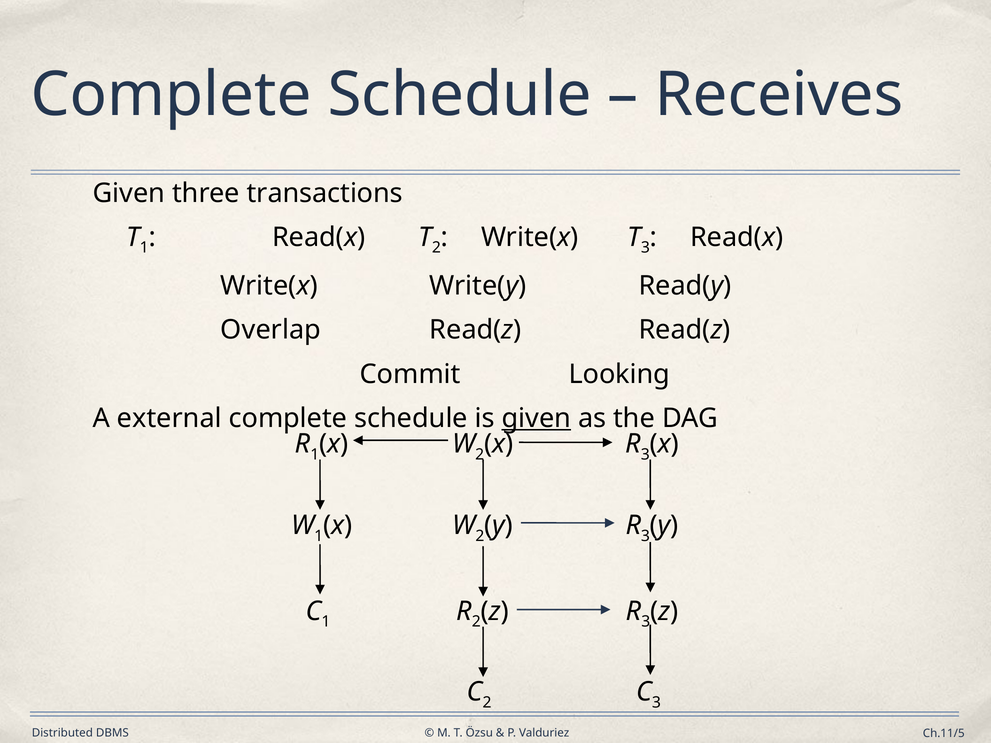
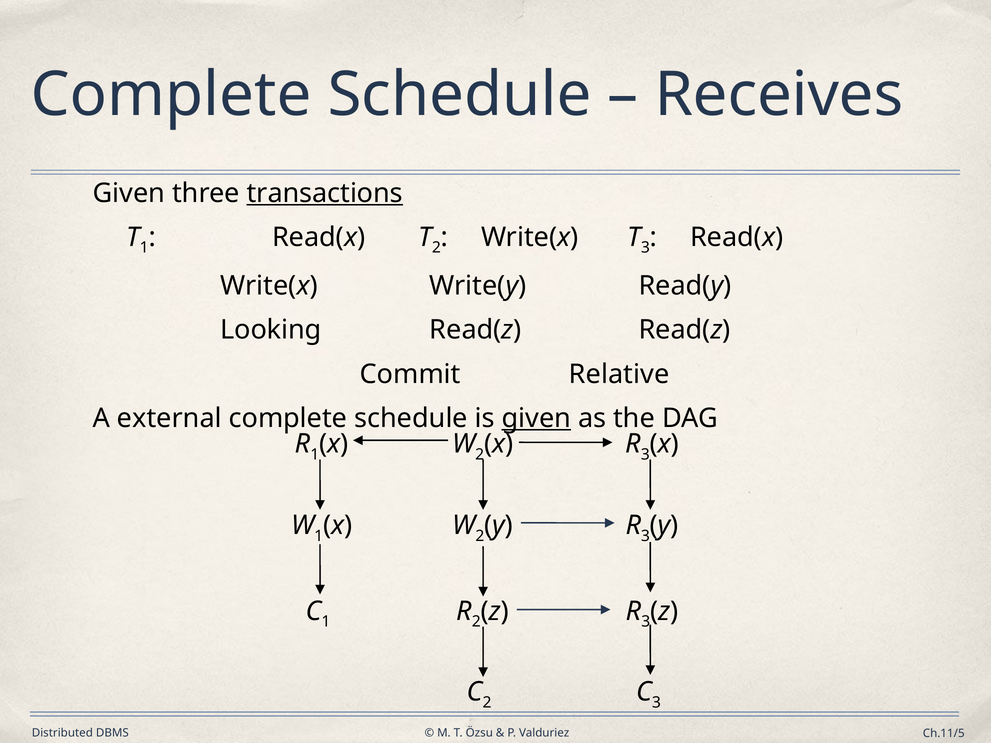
transactions underline: none -> present (325, 193)
Overlap: Overlap -> Looking (271, 330)
Looking: Looking -> Relative (619, 374)
